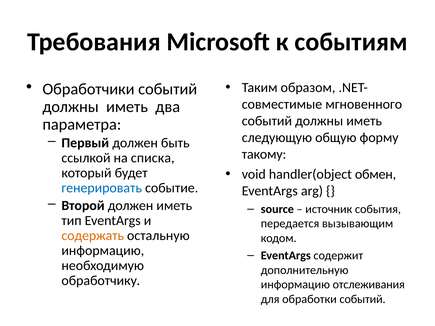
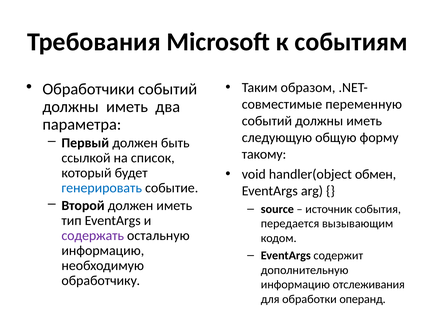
мгновенного: мгновенного -> переменную (364, 104)
списка: списка -> список (153, 158)
содержать colour: orange -> purple (93, 236)
обработки событий: событий -> операнд (363, 299)
